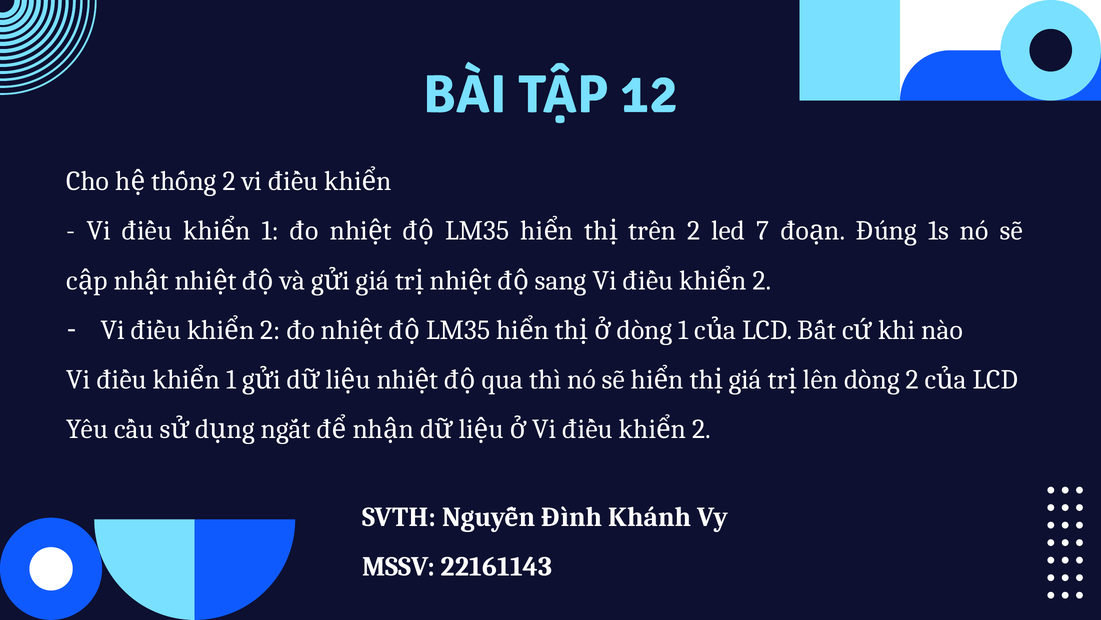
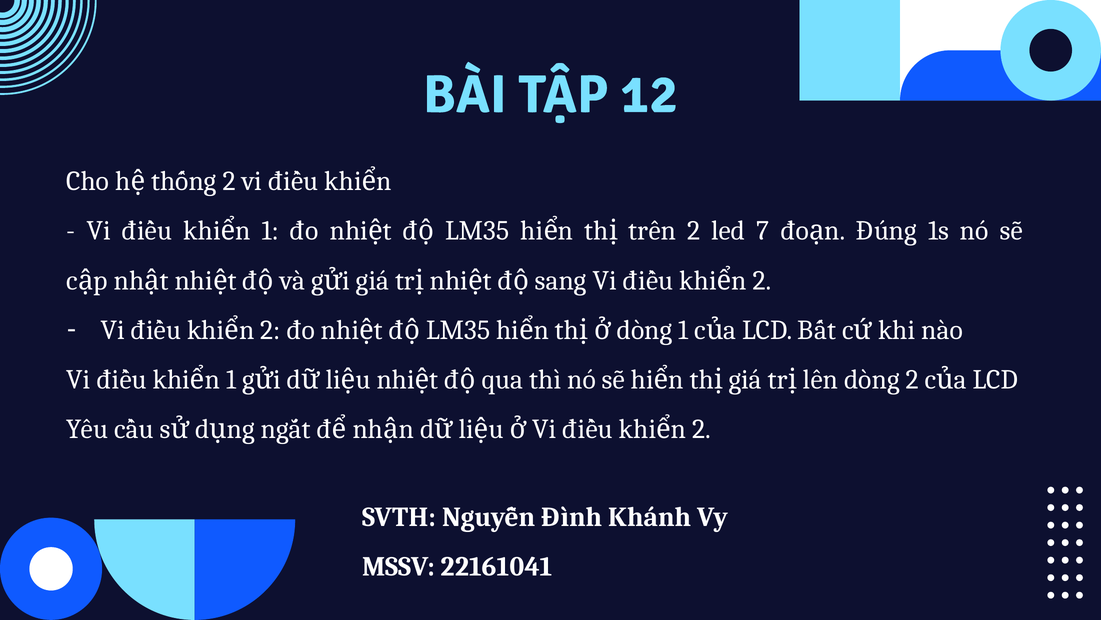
22161143: 22161143 -> 22161041 (497, 566)
